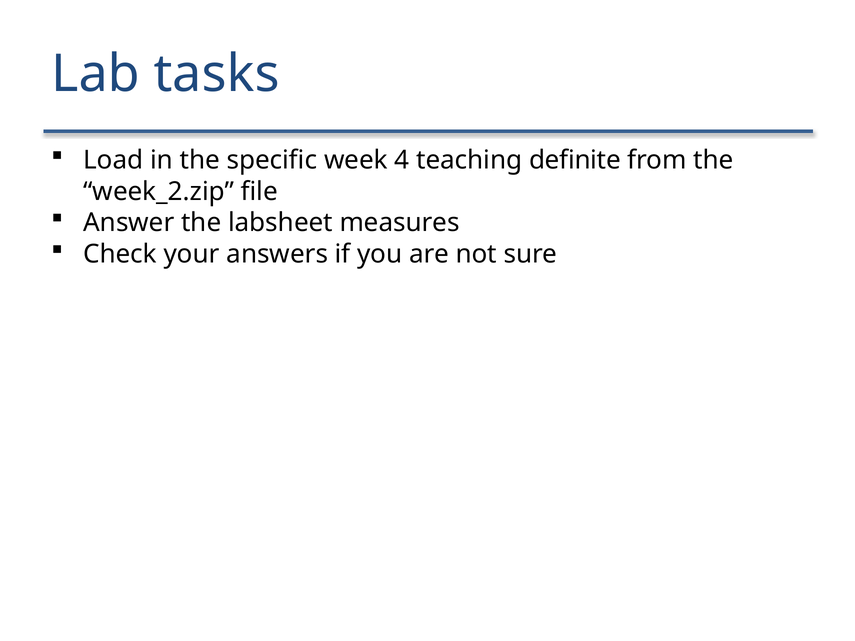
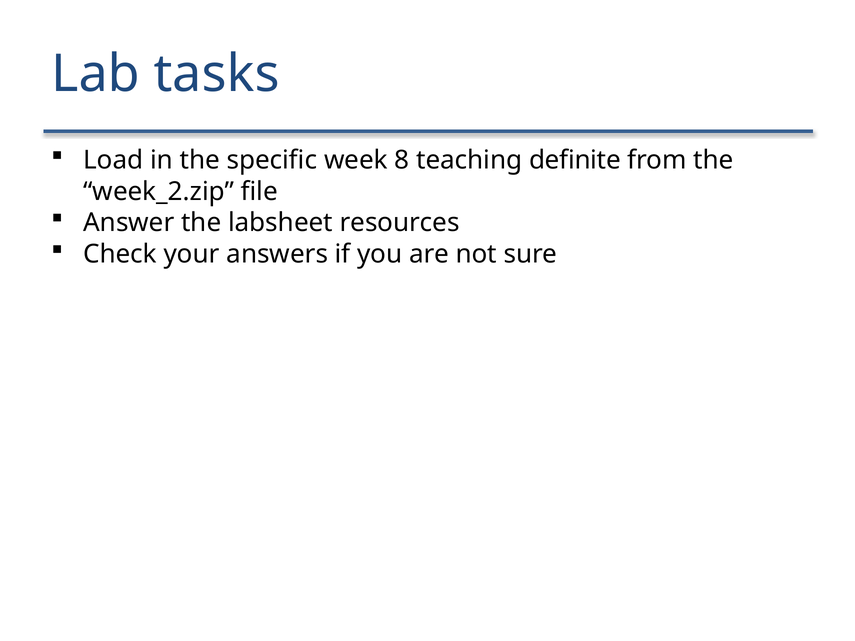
4: 4 -> 8 (402, 160)
measures: measures -> resources (400, 223)
